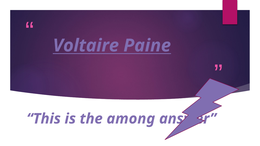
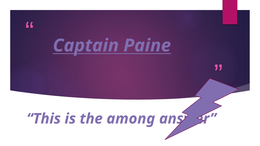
Voltaire: Voltaire -> Captain (86, 46)
